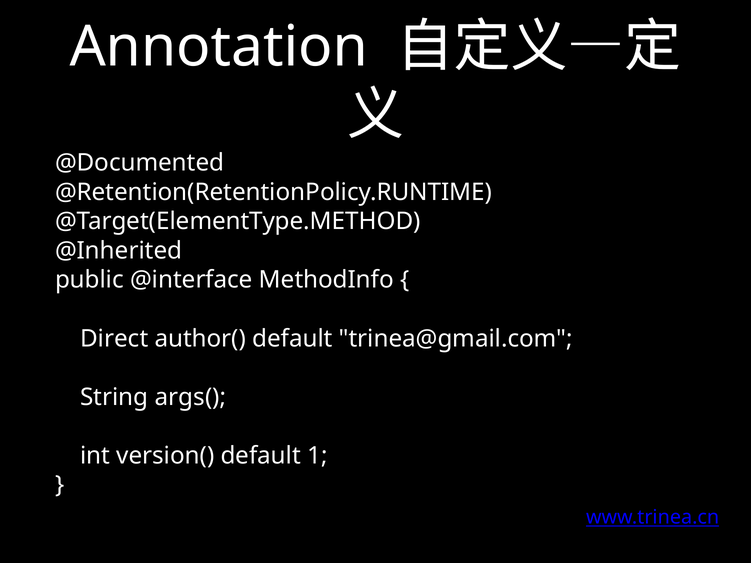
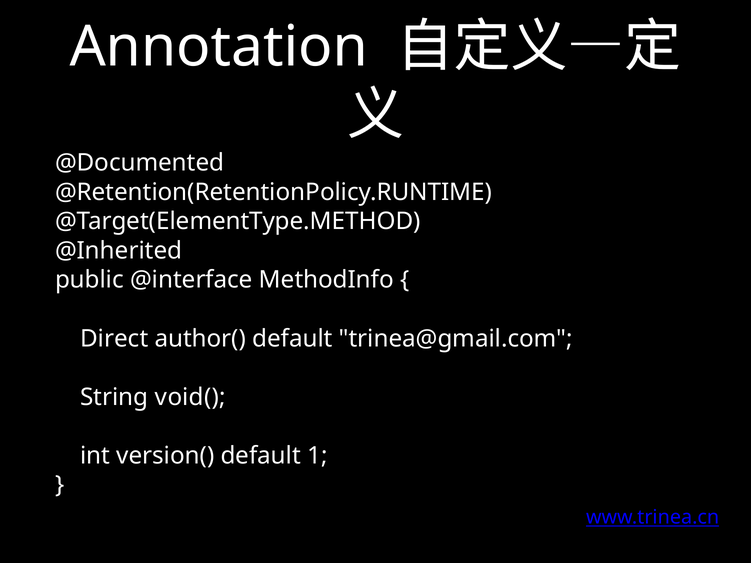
args(: args( -> void( (190, 397)
